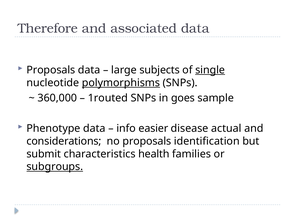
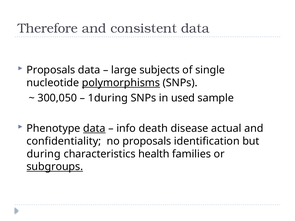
associated: associated -> consistent (144, 28)
single underline: present -> none (210, 70)
360,000: 360,000 -> 300,050 (57, 98)
1routed: 1routed -> 1during (108, 98)
goes: goes -> used (183, 98)
data underline: none -> present (94, 129)
easier: easier -> death (153, 129)
considerations: considerations -> confidentiality (64, 141)
submit: submit -> during (44, 154)
